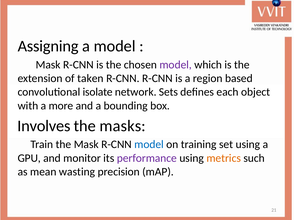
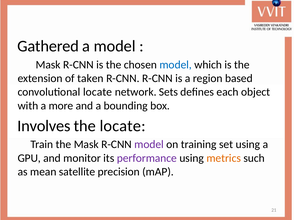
Assigning: Assigning -> Gathered (48, 46)
model colour: purple -> blue (176, 65)
convolutional isolate: isolate -> locate (98, 92)
the masks: masks -> locate (123, 126)
model colour: blue -> purple (149, 145)
wasting: wasting -> satellite (77, 172)
